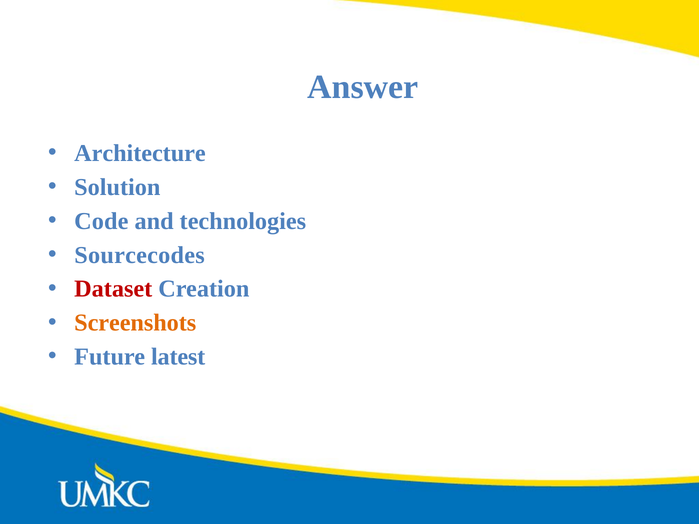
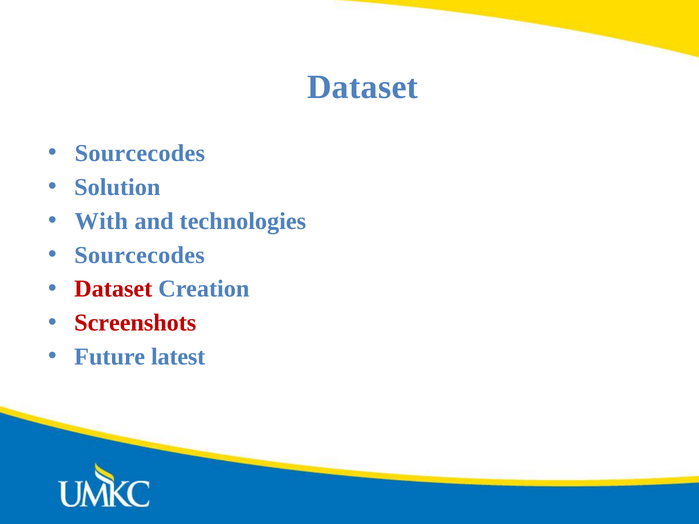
Answer: Answer -> Dataset (363, 87)
Architecture: Architecture -> Sourcecodes (140, 153)
Code: Code -> With (101, 221)
Screenshots colour: orange -> red (135, 323)
